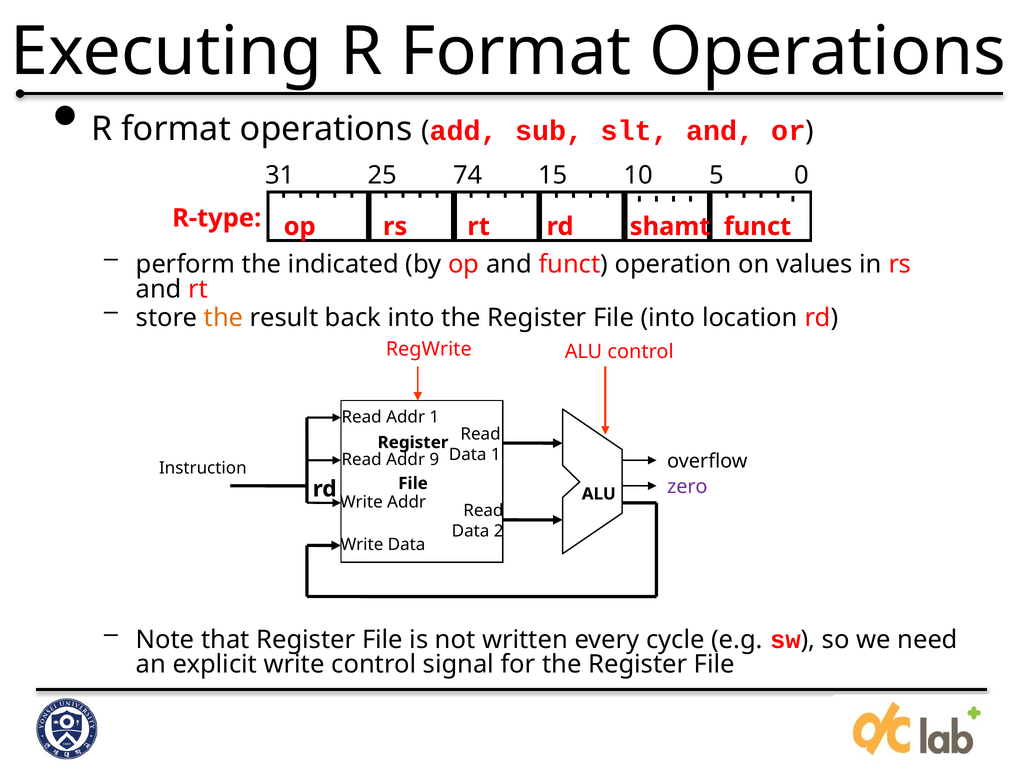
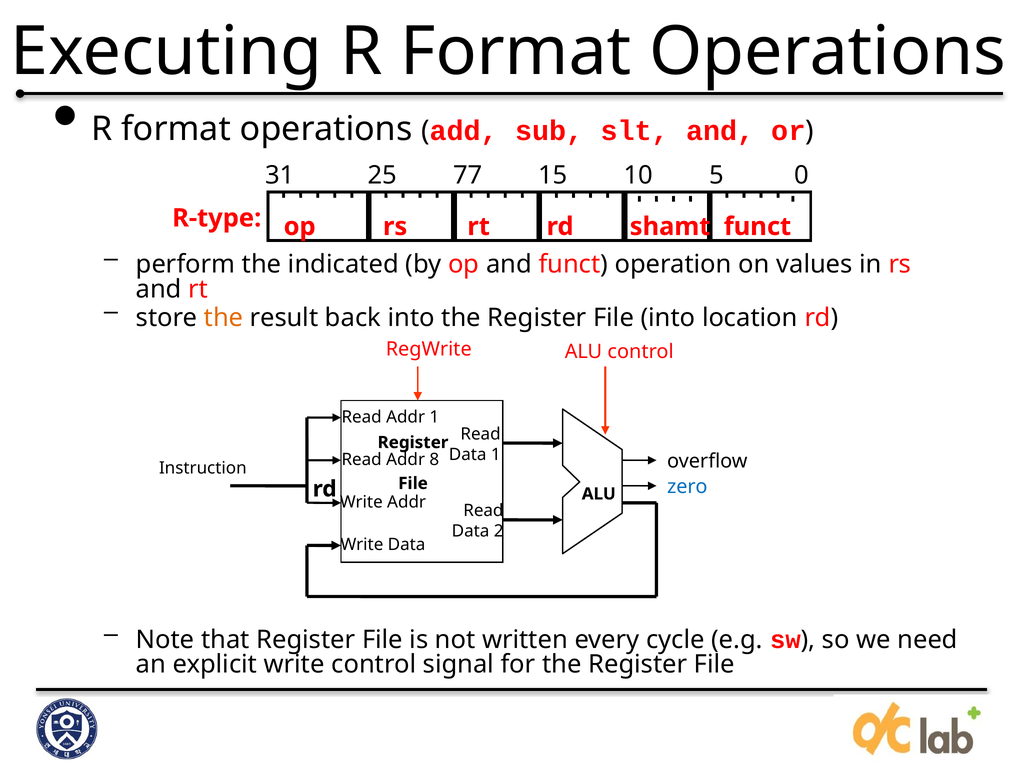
74: 74 -> 77 (468, 175)
9: 9 -> 8 (434, 460)
zero colour: purple -> blue (687, 487)
